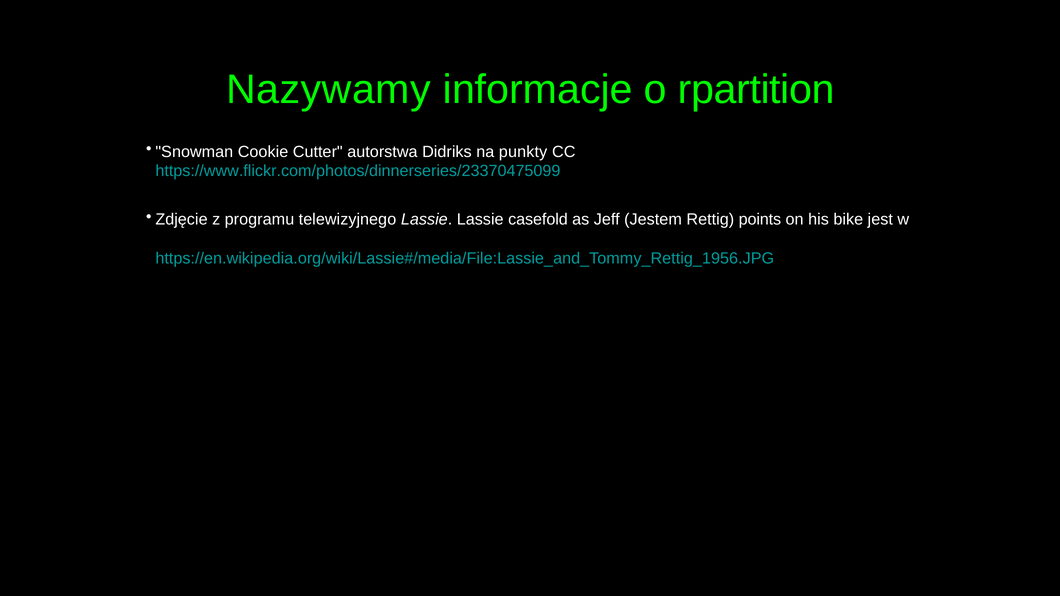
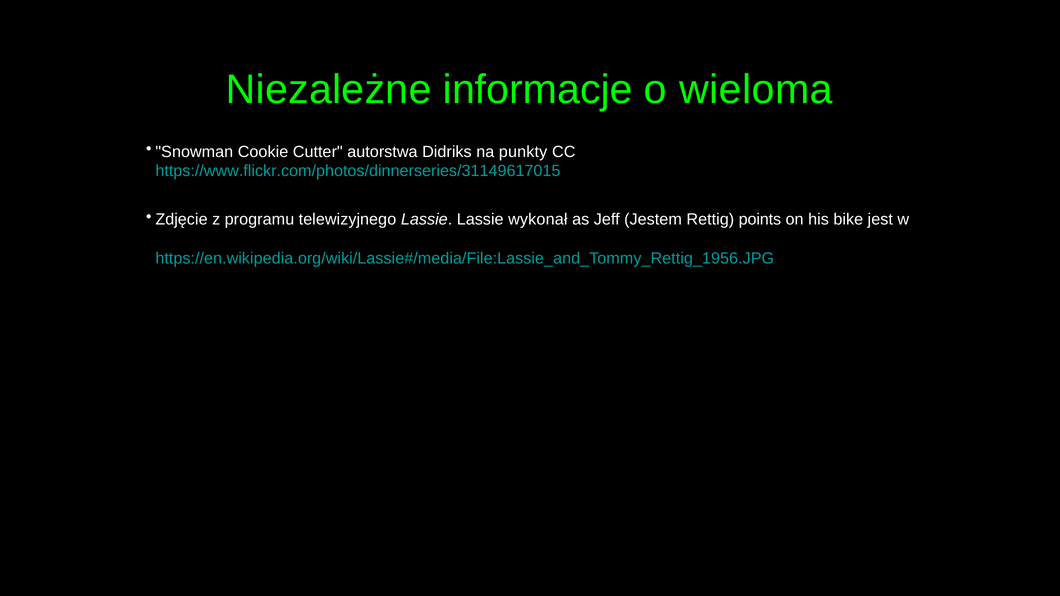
Nazywamy: Nazywamy -> Niezależne (329, 90)
rpartition: rpartition -> wieloma (756, 90)
https://www.flickr.com/photos/dinnerseries/23370475099: https://www.flickr.com/photos/dinnerseries/23370475099 -> https://www.flickr.com/photos/dinnerseries/31149617015 (358, 171)
casefold: casefold -> wykonał (538, 220)
